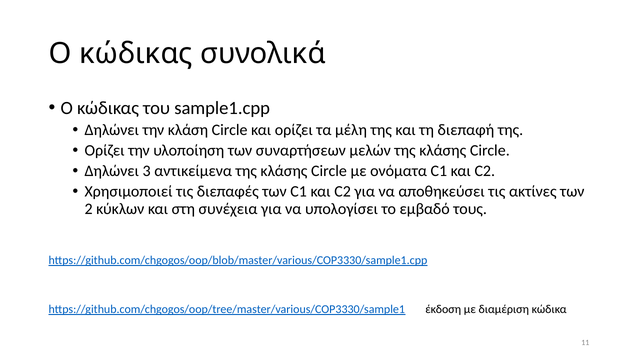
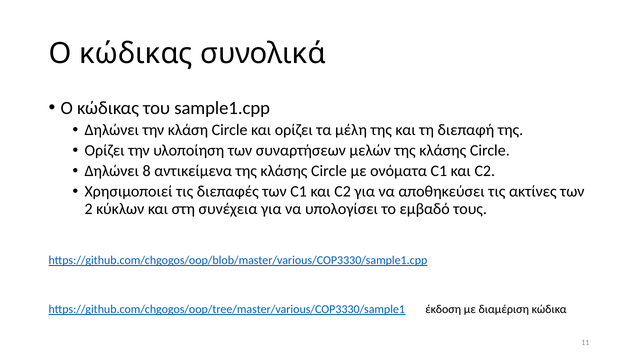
3: 3 -> 8 (147, 171)
